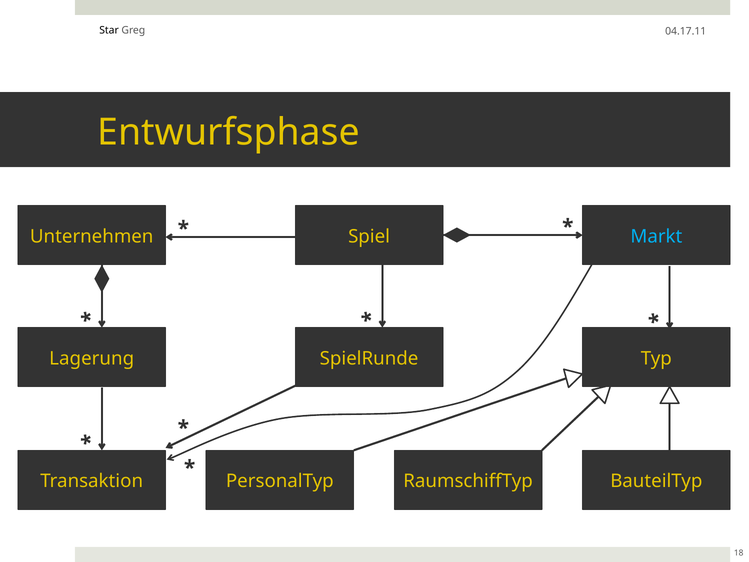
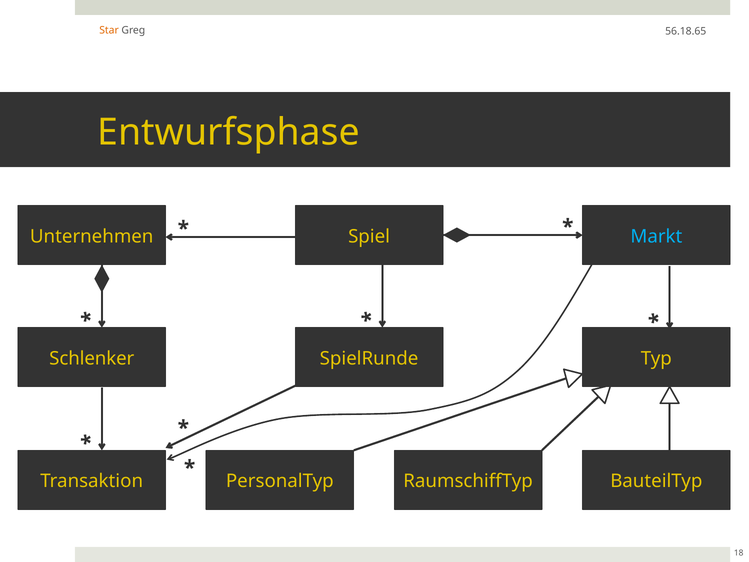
Star colour: black -> orange (109, 30)
04.17.11: 04.17.11 -> 56.18.65 (686, 31)
Lagerung: Lagerung -> Schlenker (92, 358)
